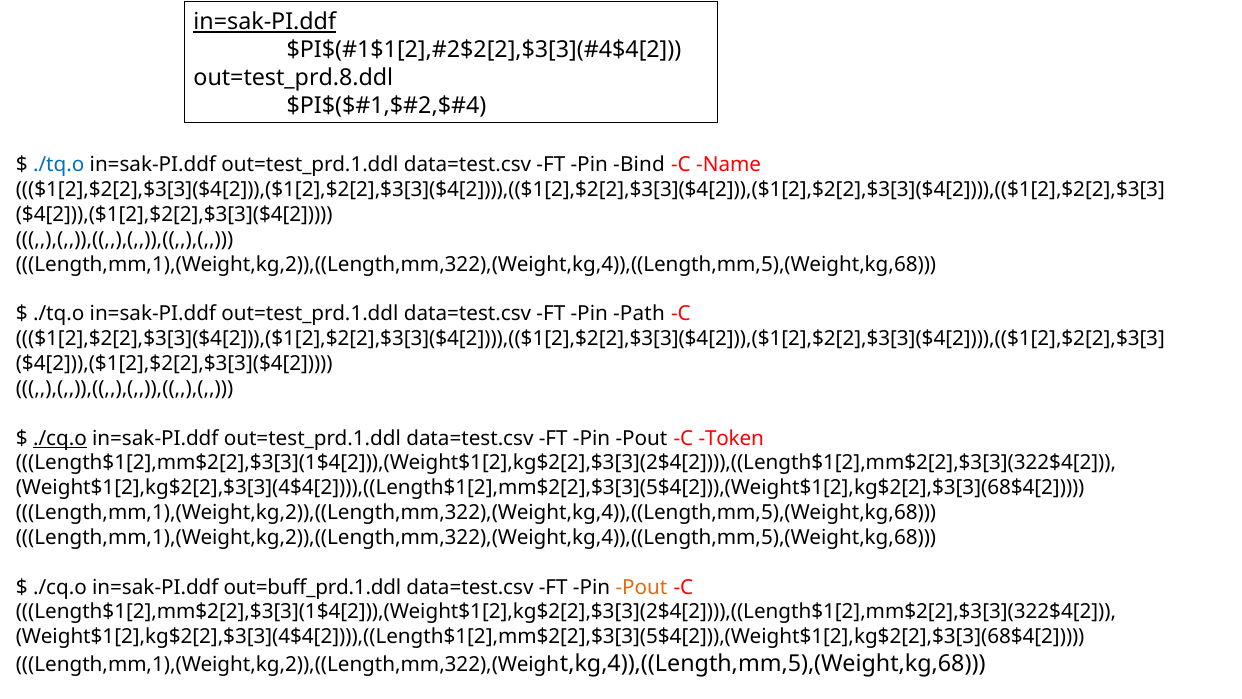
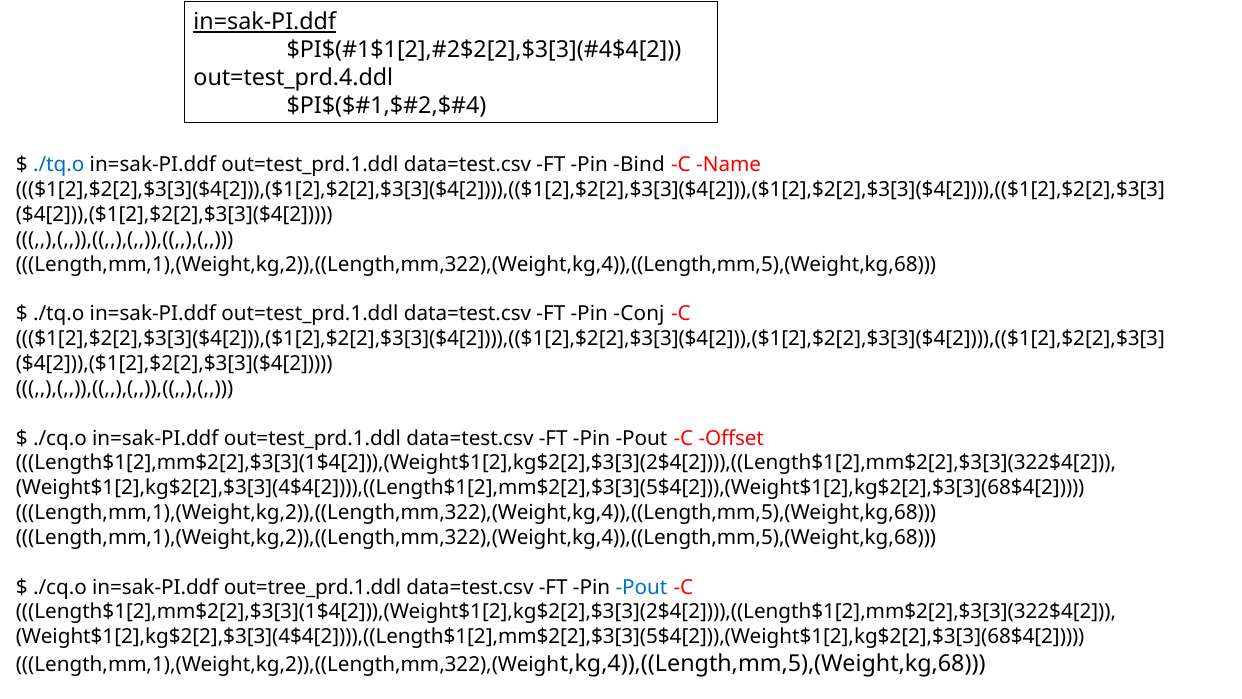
out=test_prd.8.ddl: out=test_prd.8.ddl -> out=test_prd.4.ddl (293, 78)
Path: Path -> Conj (639, 314)
./cq.o underline: present -> none (60, 438)
Token: Token -> Offset (731, 438)
out=buff_prd.1.ddl: out=buff_prd.1.ddl -> out=tree_prd.1.ddl (312, 587)
Pout colour: orange -> blue (641, 587)
